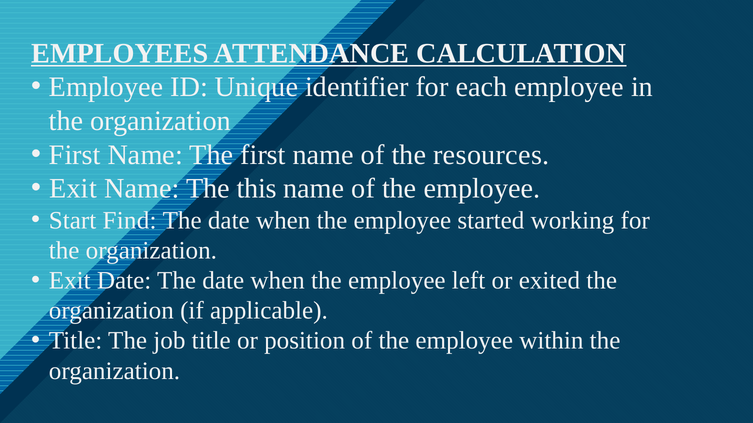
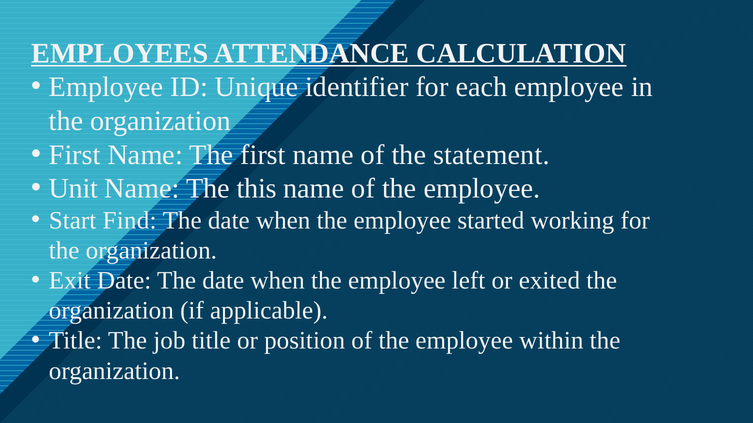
resources: resources -> statement (491, 155)
Exit: Exit -> Unit (73, 189)
